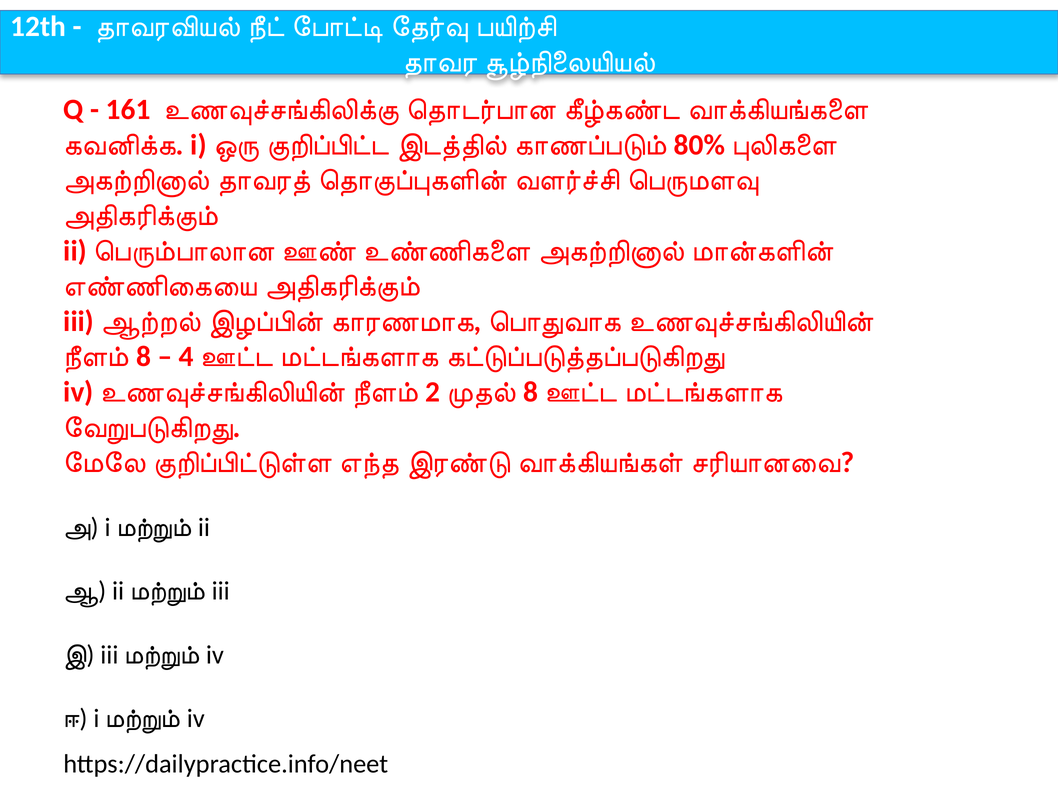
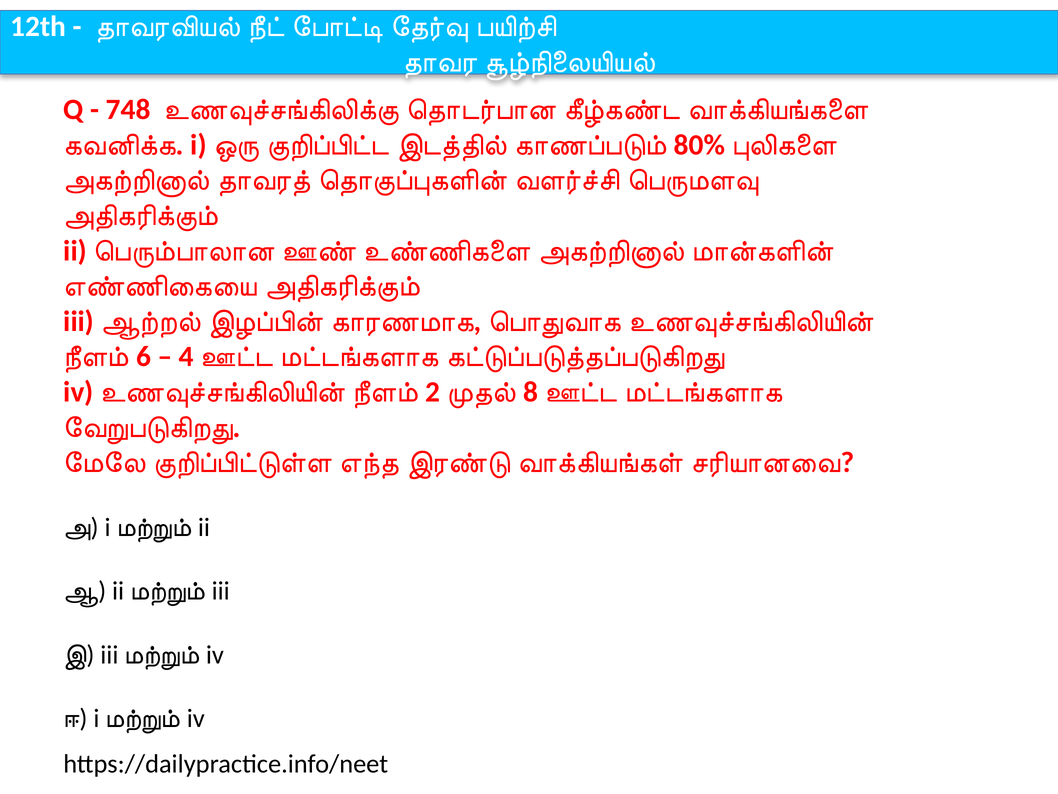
161: 161 -> 748 (128, 110)
8: 8 -> 6 (144, 357)
